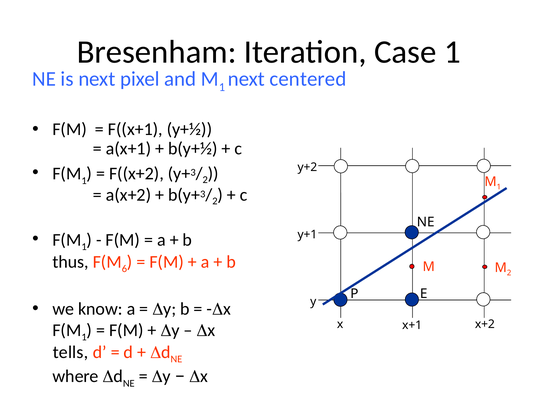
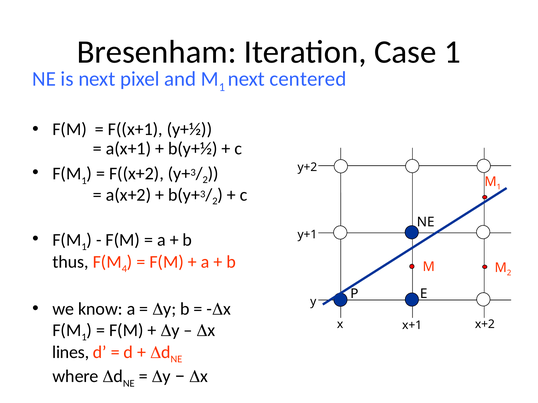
6: 6 -> 4 (124, 269)
tells: tells -> lines (71, 353)
